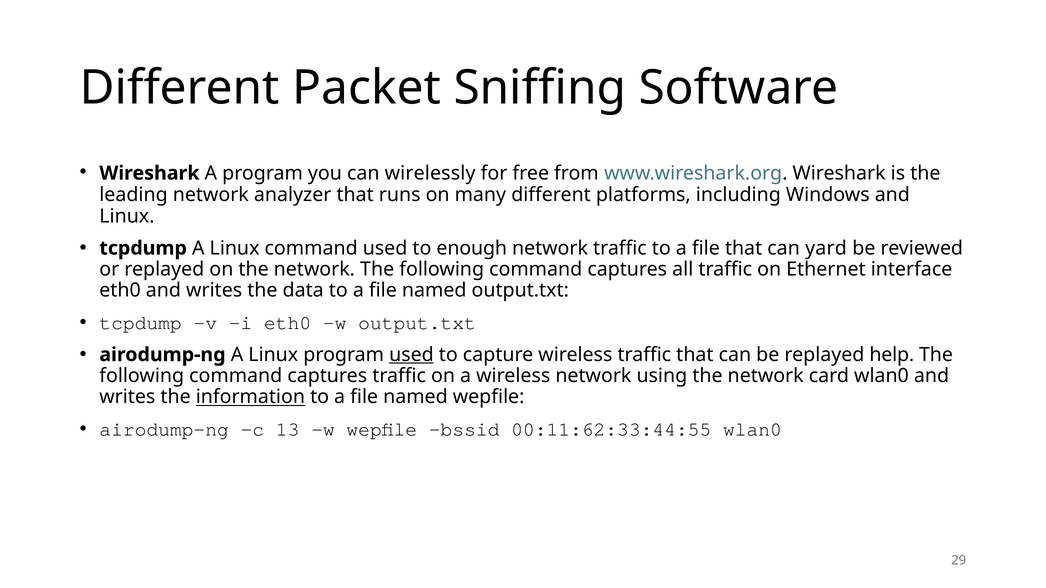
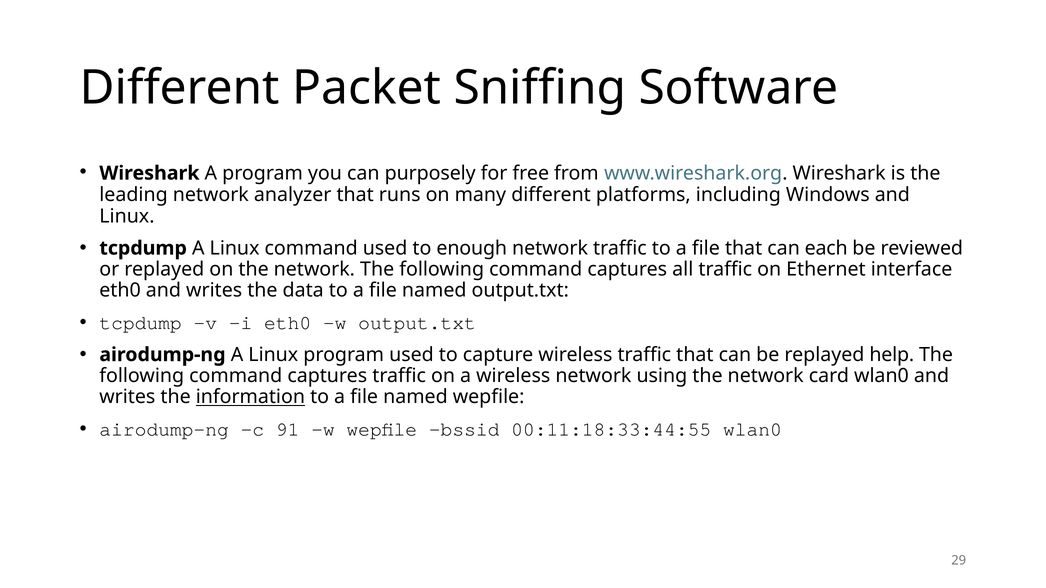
wirelessly: wirelessly -> purposely (430, 173)
yard: yard -> each (826, 248)
used underline: present -> none (411, 355)
13: 13 -> 91 (288, 429)
00:11:62:33:44:55: 00:11:62:33:44:55 -> 00:11:18:33:44:55 (611, 429)
